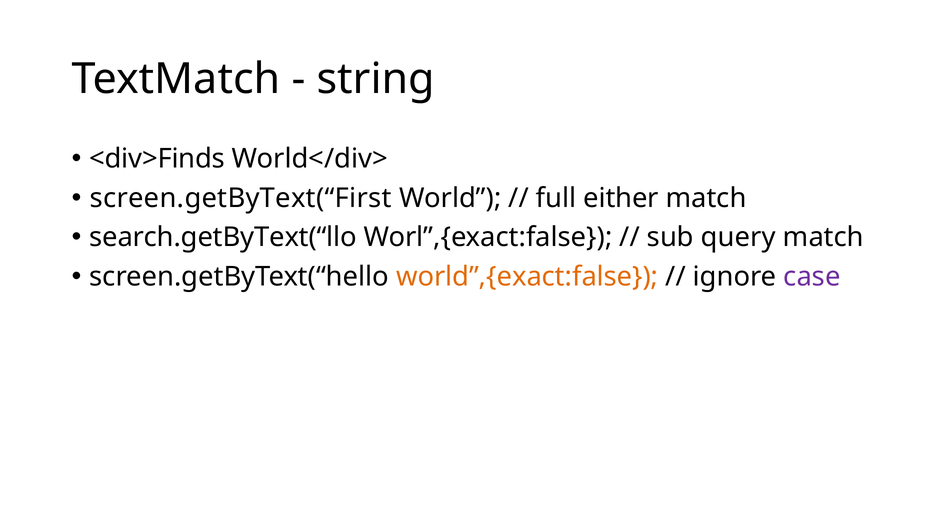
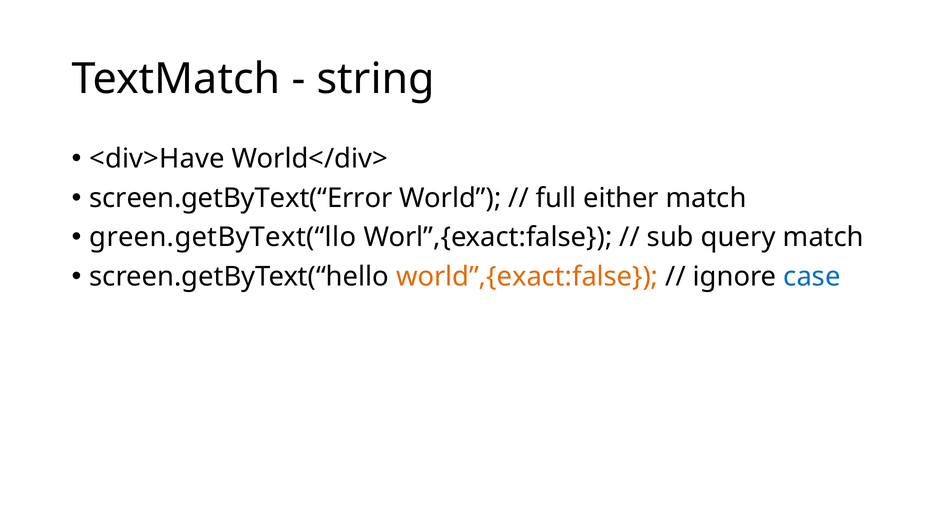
<div>Finds: <div>Finds -> <div>Have (157, 159)
screen.getByText(“First: screen.getByText(“First -> screen.getByText(“Error (241, 198)
search.getByText(“llo: search.getByText(“llo -> green.getByText(“llo (223, 238)
case colour: purple -> blue (812, 277)
